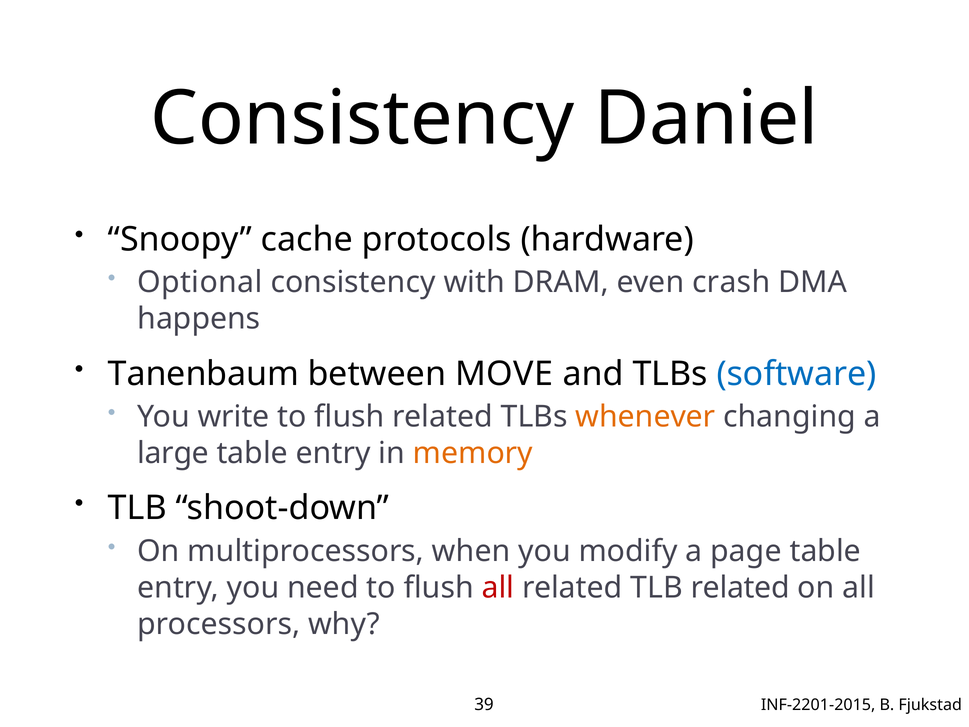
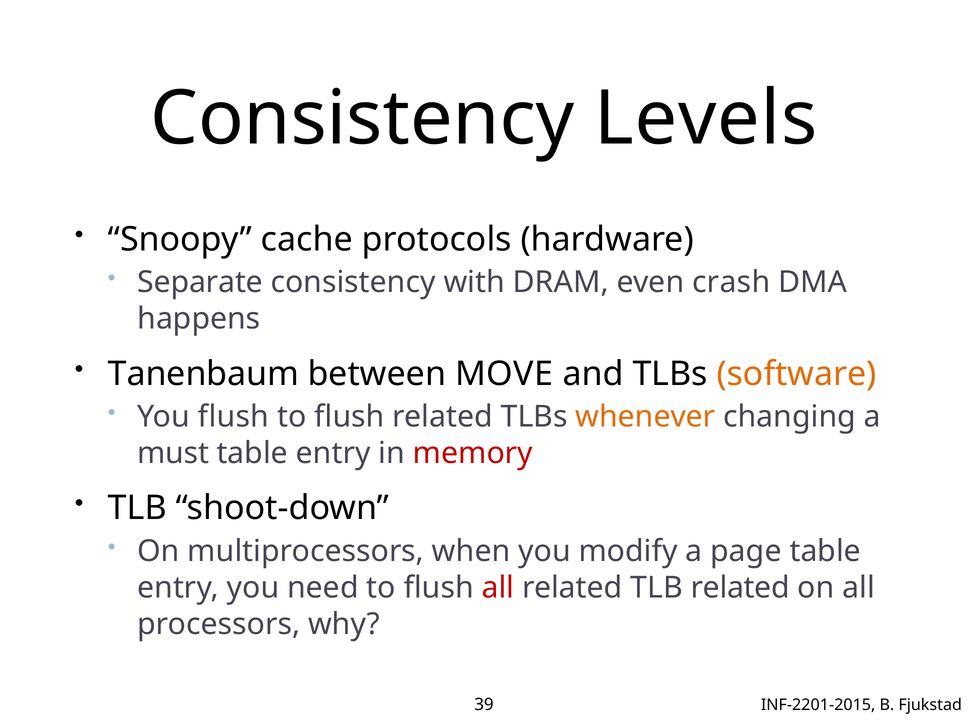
Daniel: Daniel -> Levels (706, 119)
Optional: Optional -> Separate (200, 282)
software colour: blue -> orange (797, 374)
You write: write -> flush (233, 417)
large: large -> must (173, 453)
memory colour: orange -> red (473, 453)
